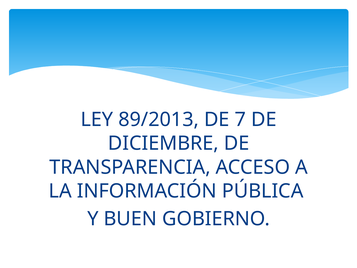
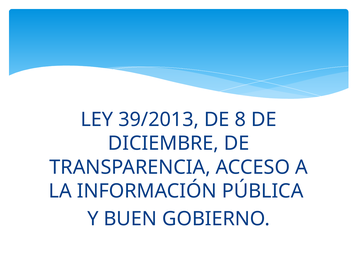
89/2013: 89/2013 -> 39/2013 (159, 120)
7: 7 -> 8 (240, 120)
